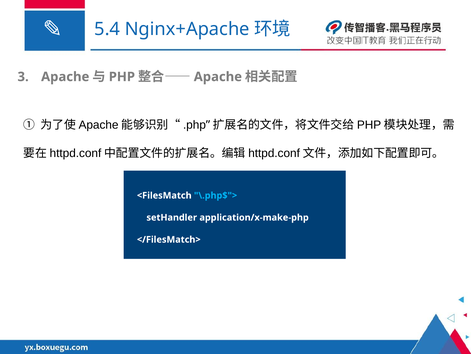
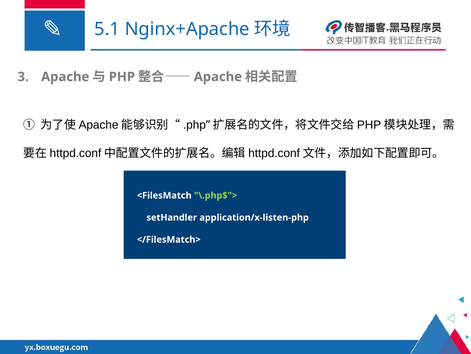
5.4: 5.4 -> 5.1 (107, 29)
\.php$"> colour: light blue -> light green (216, 195)
application/x-make-php: application/x-make-php -> application/x-listen-php (254, 217)
